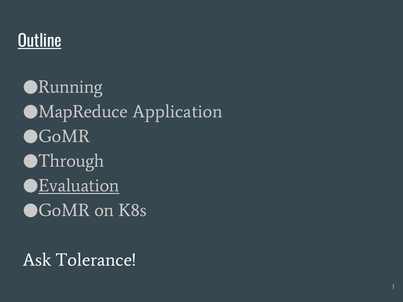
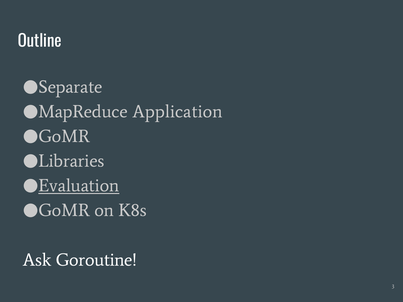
Outline underline: present -> none (40, 41)
Running: Running -> Separate (70, 87)
Through: Through -> Libraries (71, 161)
Tolerance: Tolerance -> Goroutine (96, 260)
